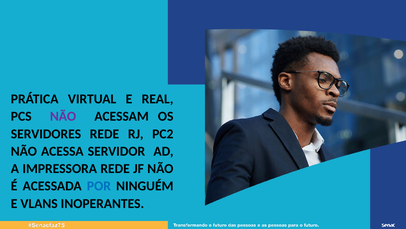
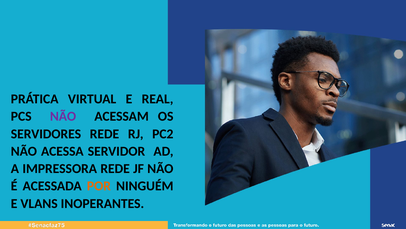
POR colour: blue -> orange (99, 186)
